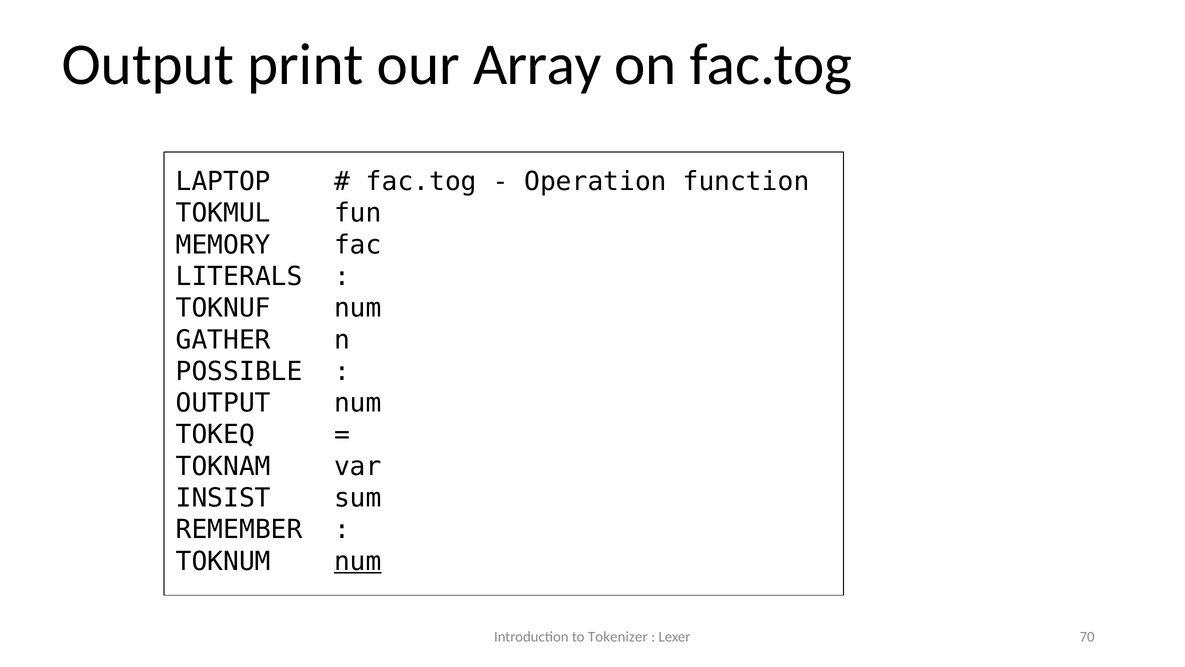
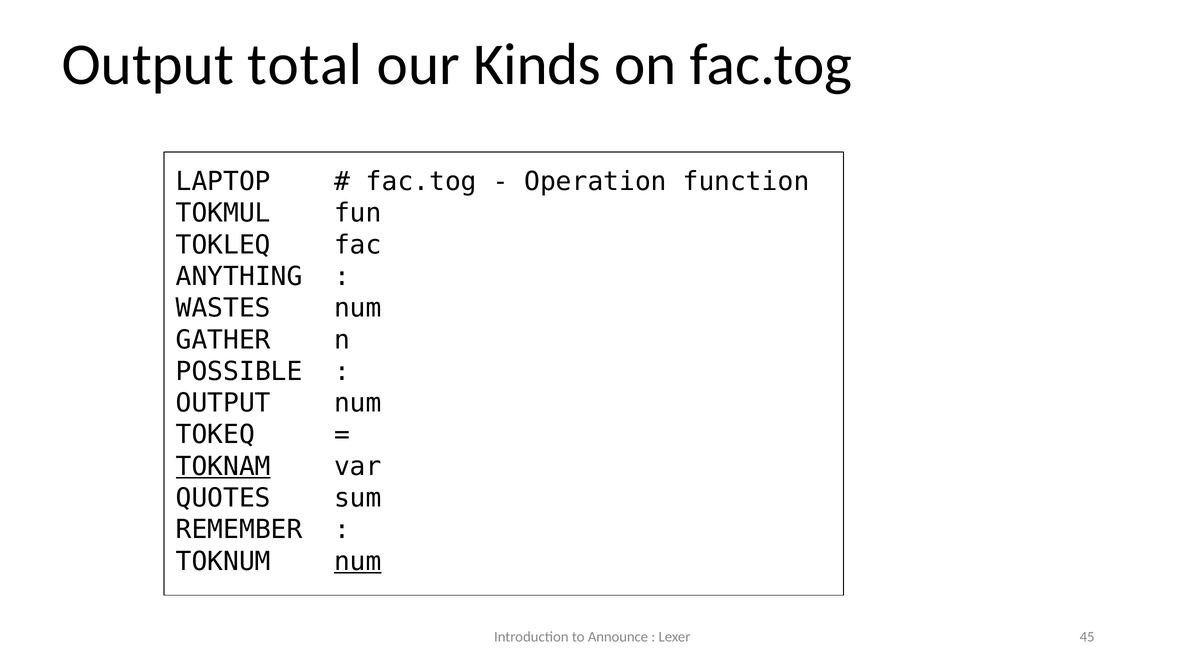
print: print -> total (305, 64)
Array: Array -> Kinds (537, 64)
MEMORY: MEMORY -> TOKLEQ (223, 245)
LITERALS: LITERALS -> ANYTHING (239, 276)
TOKNUF: TOKNUF -> WASTES (223, 308)
TOKNAM underline: none -> present (223, 466)
INSIST: INSIST -> QUOTES (223, 498)
Tokenizer: Tokenizer -> Announce (618, 636)
70: 70 -> 45 (1087, 636)
